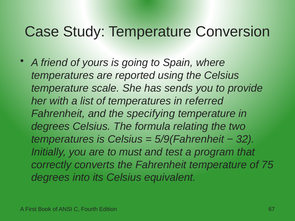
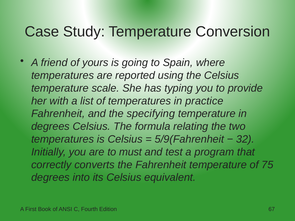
sends: sends -> typing (179, 88)
referred: referred -> practice (204, 101)
